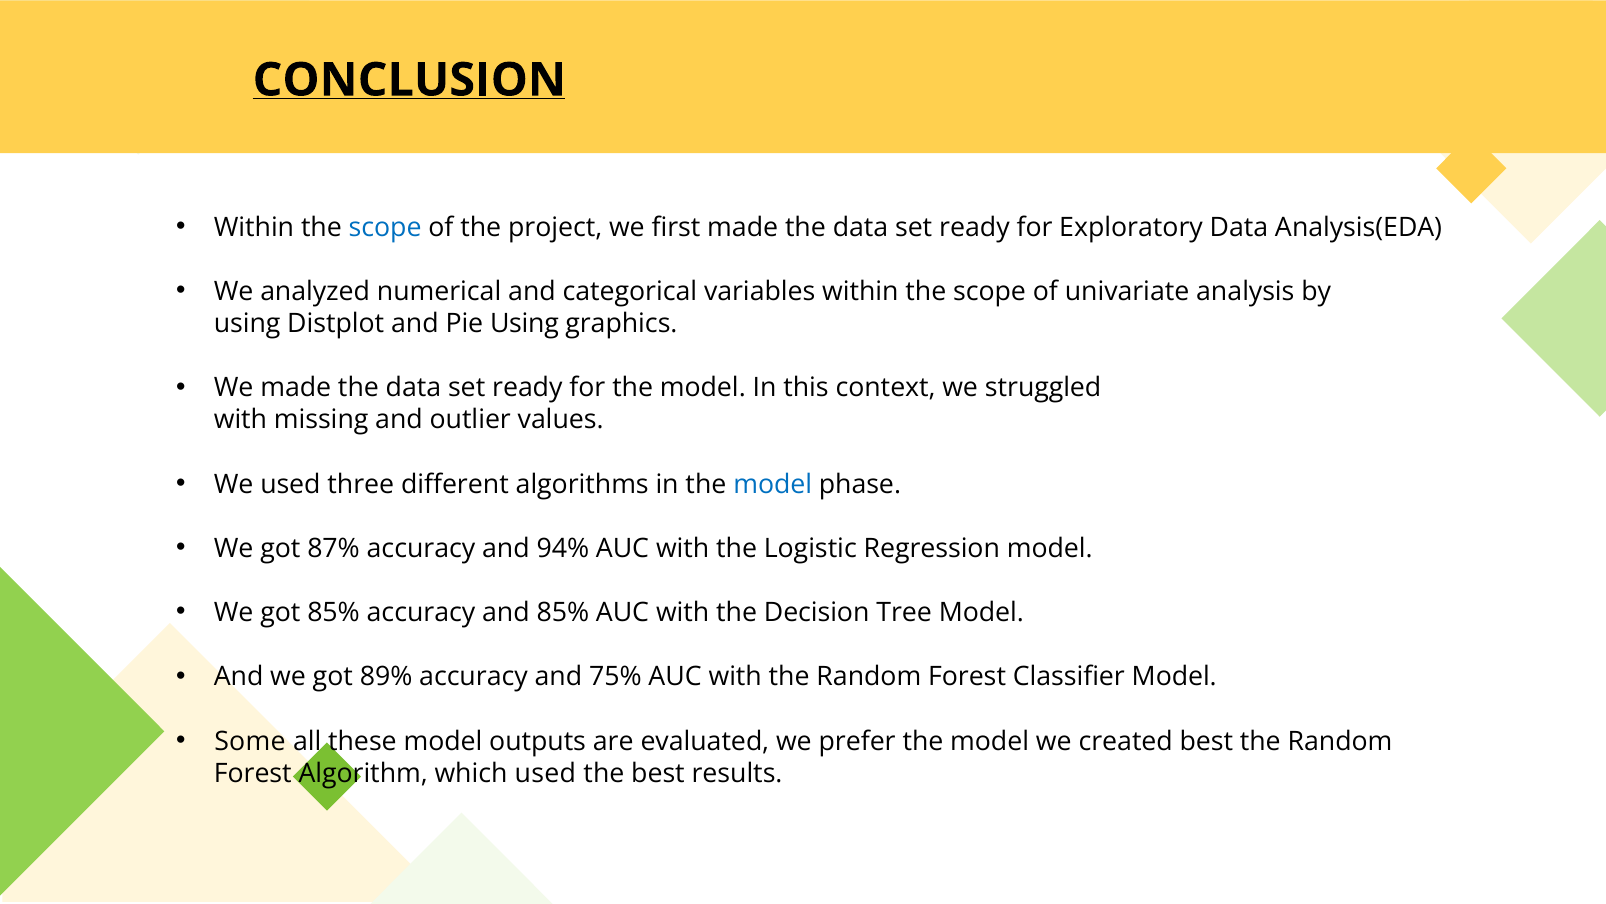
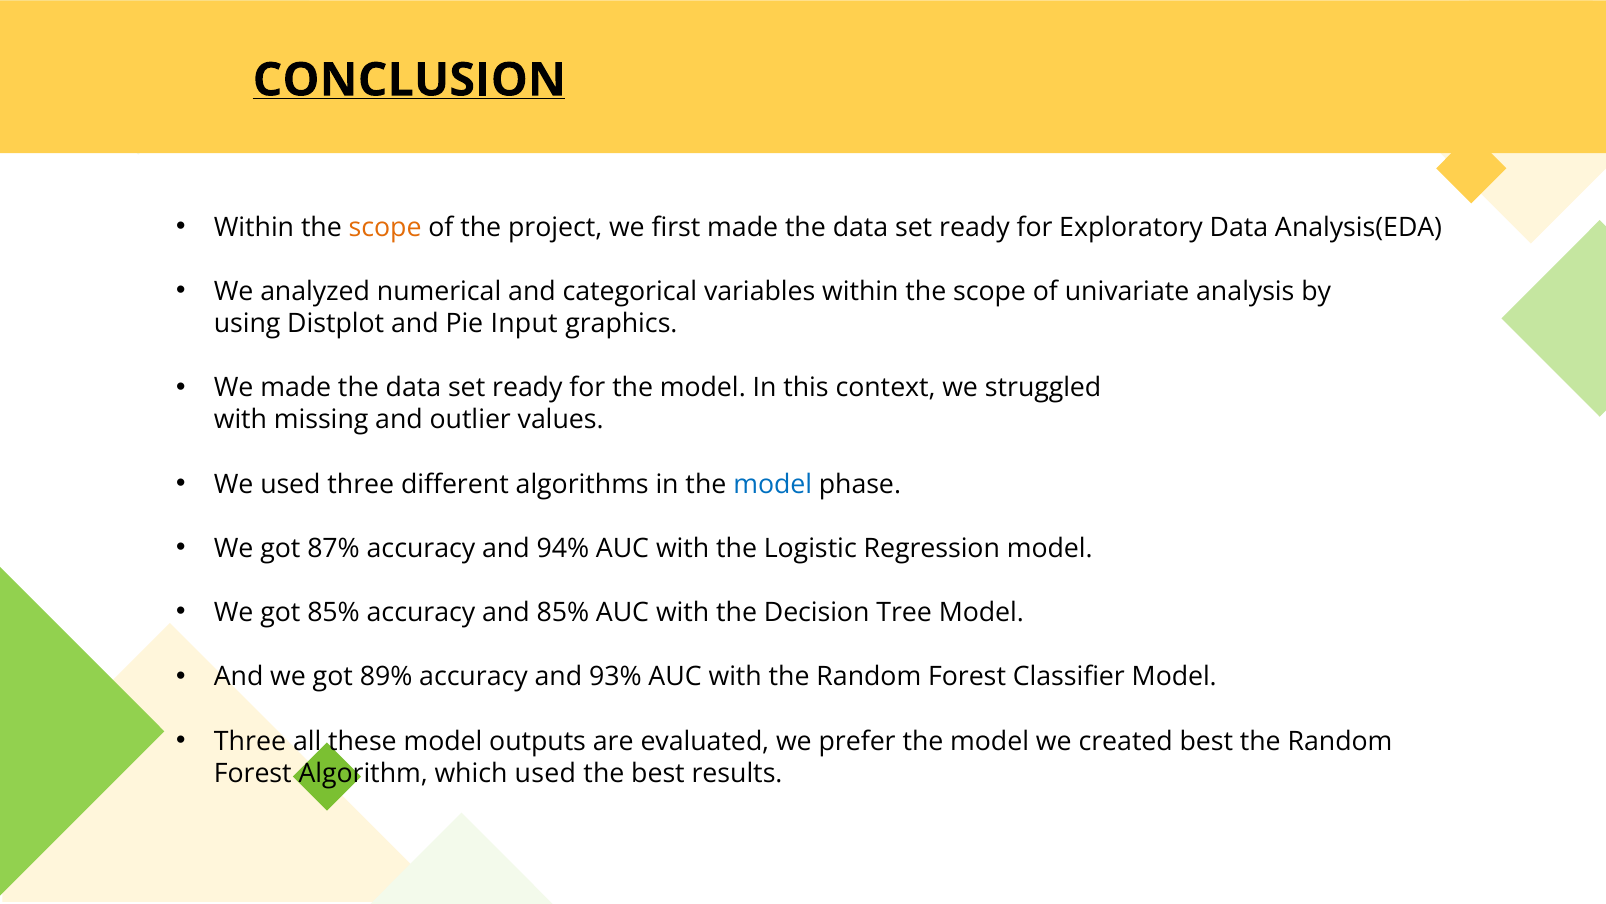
scope colour: blue -> orange (385, 227)
Pie Using: Using -> Input (524, 323)
75%: 75% -> 93% (615, 676)
Some: Some -> Three (250, 741)
